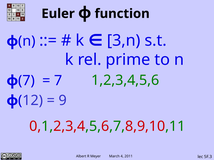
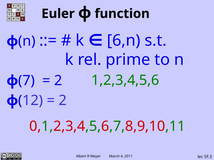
3,n: 3,n -> 6,n (124, 41)
7: 7 -> 2 (58, 81)
9: 9 -> 2 (63, 101)
